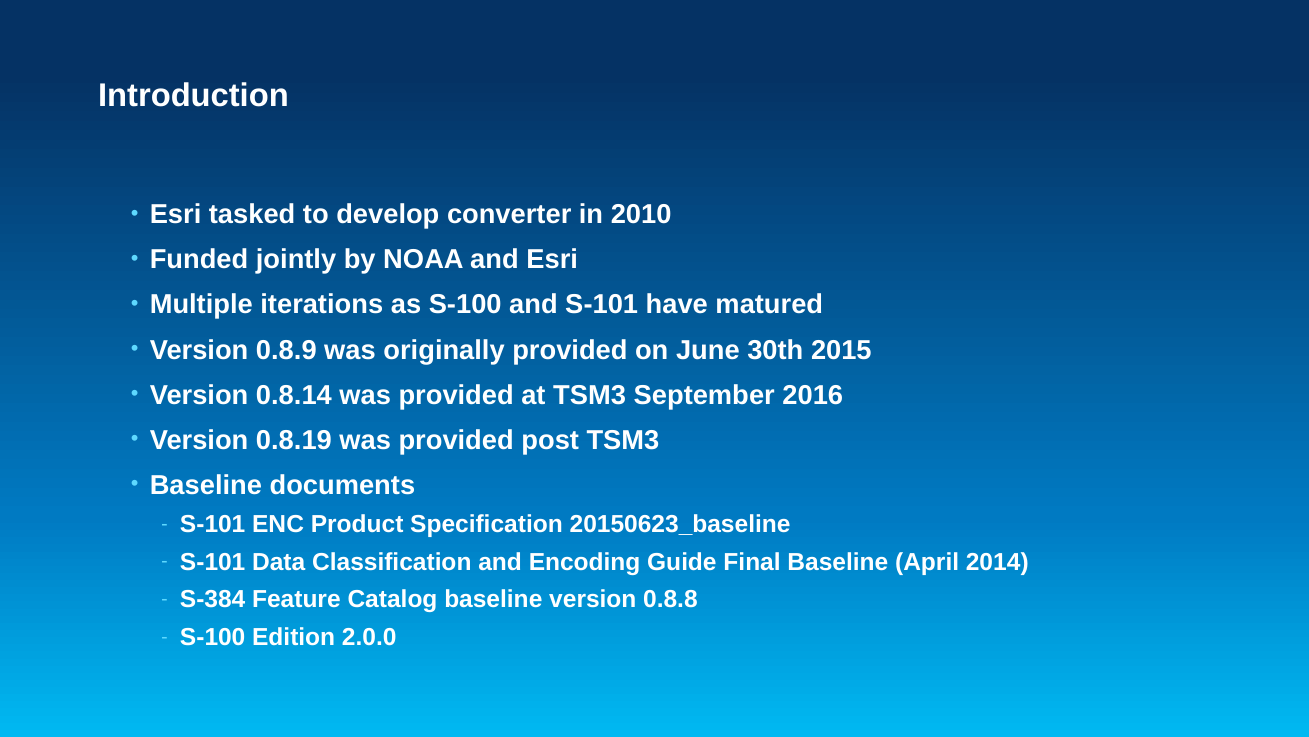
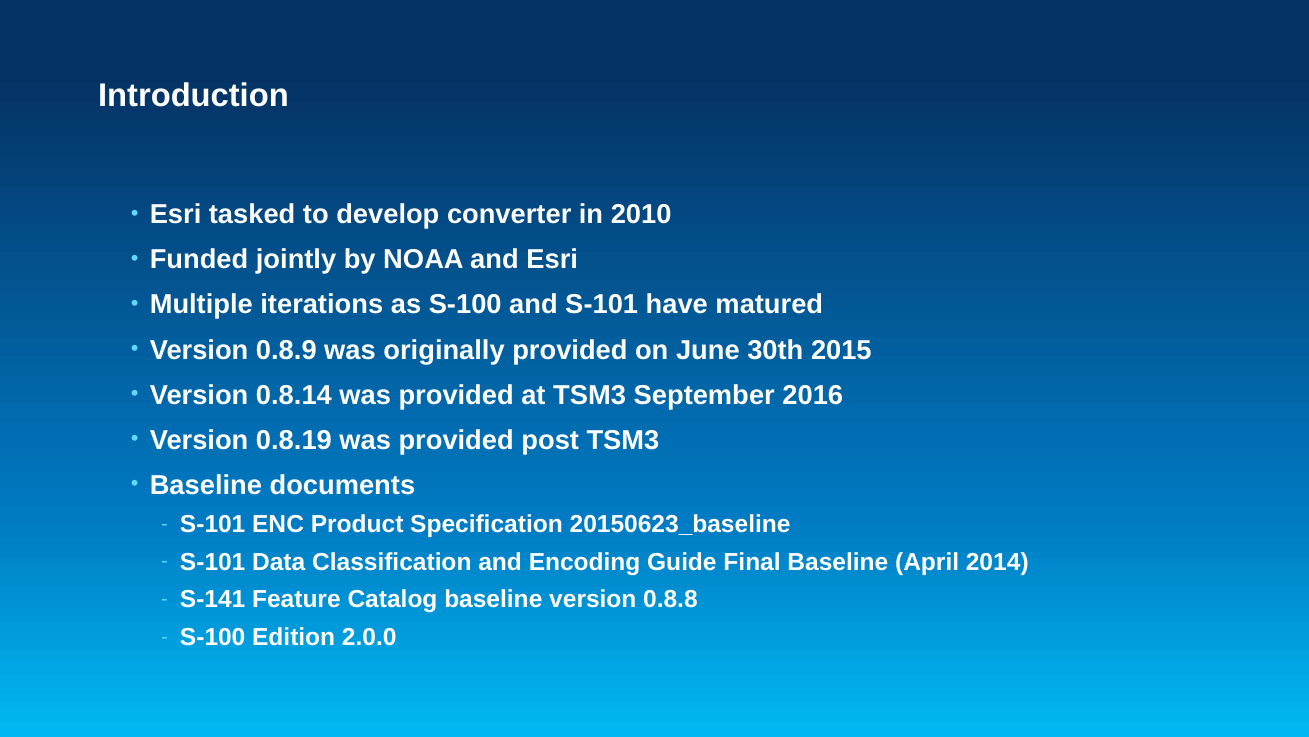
S-384: S-384 -> S-141 (213, 599)
